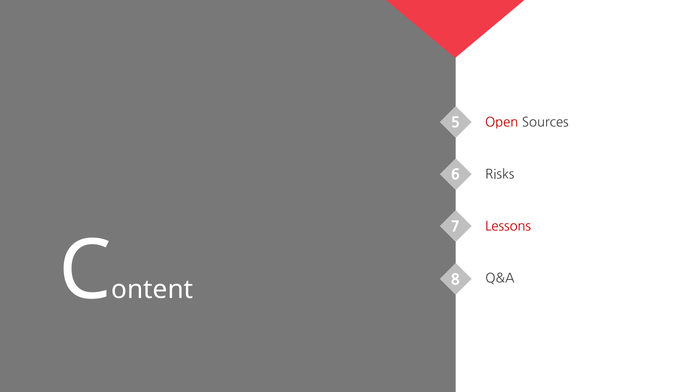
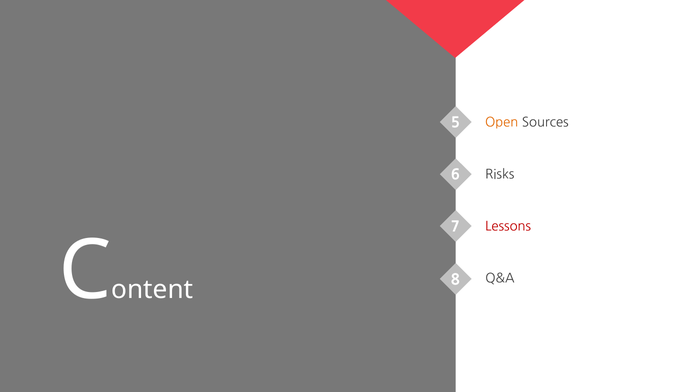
Open colour: red -> orange (502, 123)
